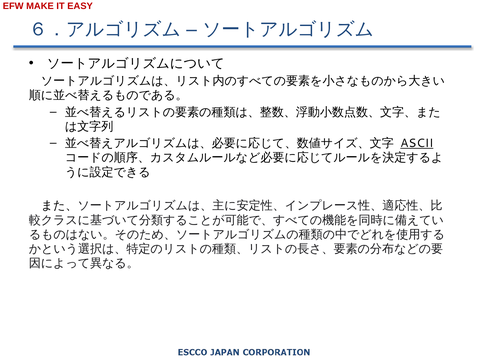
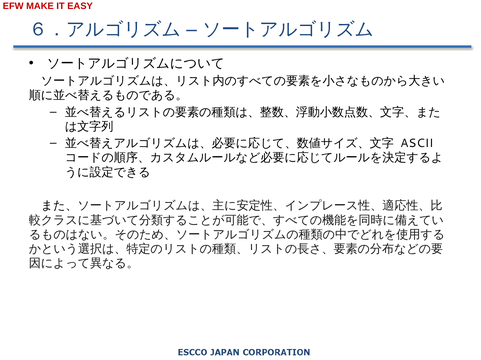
ASCII underline: present -> none (417, 144)
